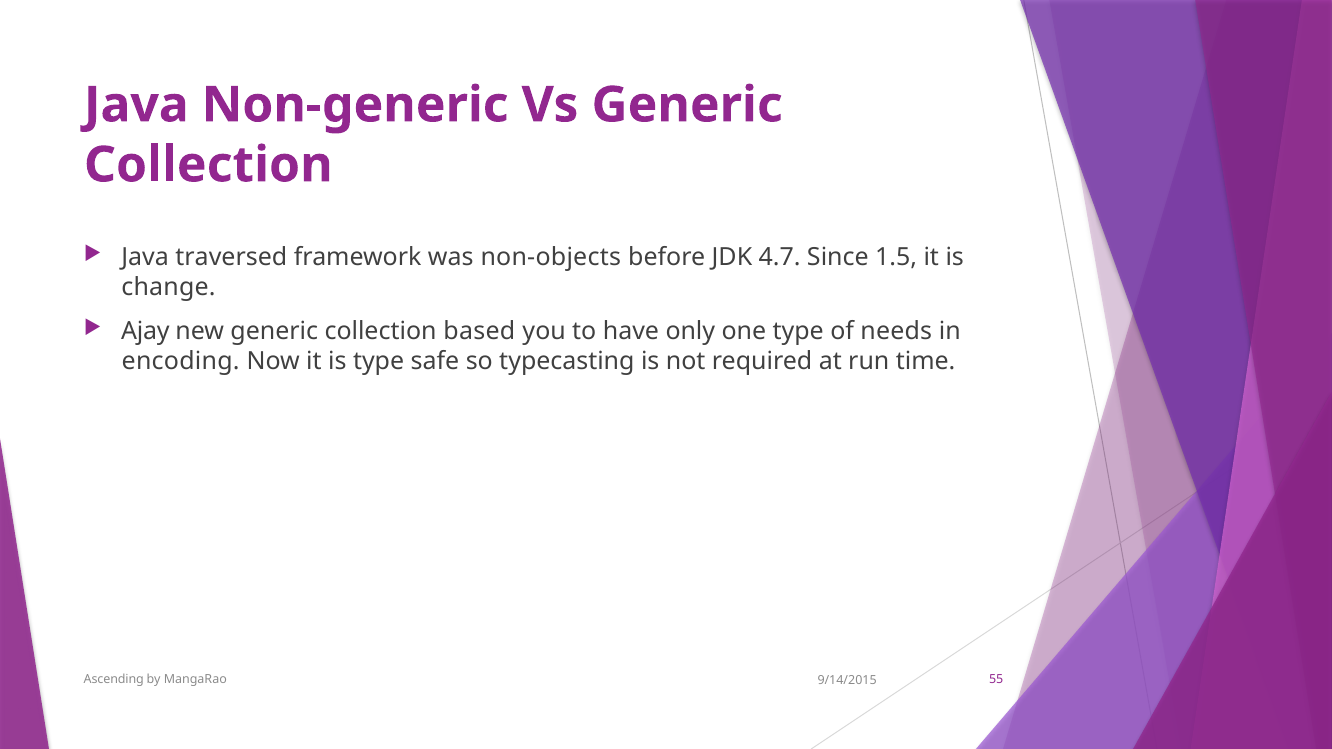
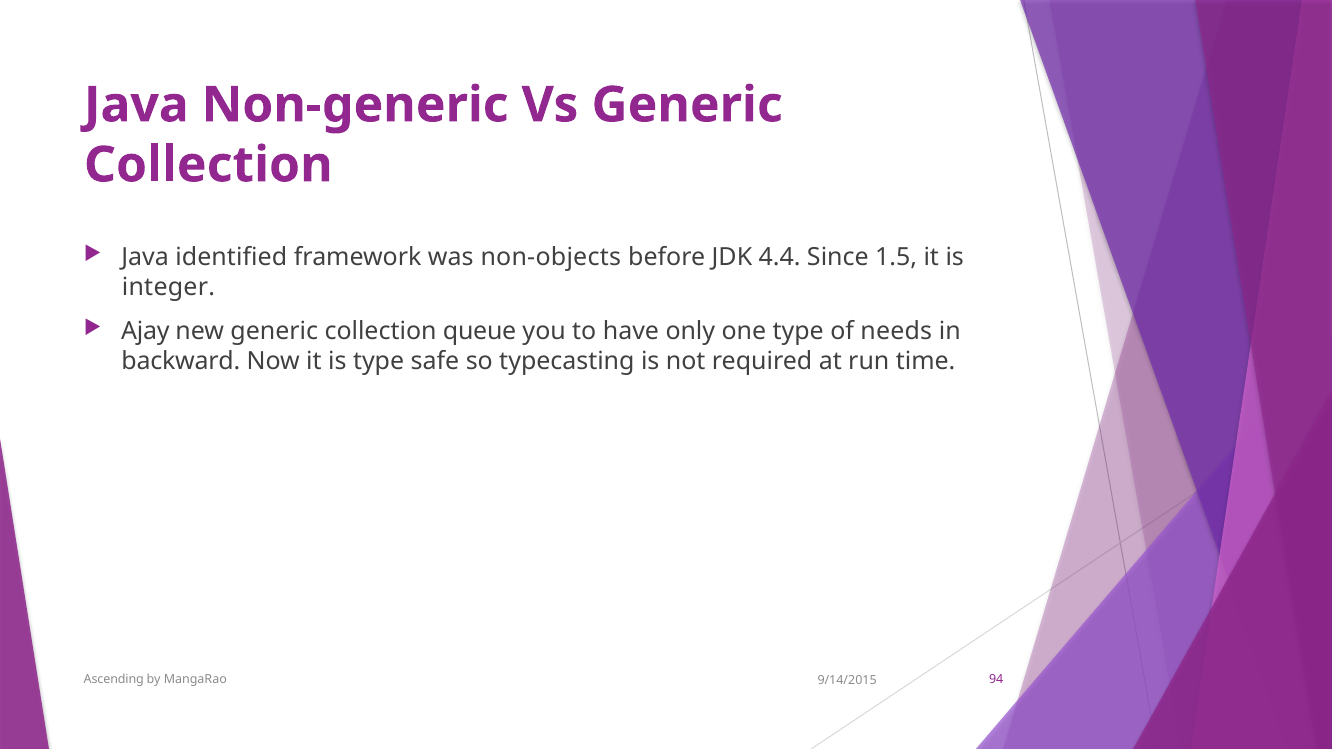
traversed: traversed -> identified (231, 258)
4.7: 4.7 -> 4.4 (780, 258)
change: change -> integer (168, 288)
based: based -> queue (480, 332)
encoding: encoding -> backward (181, 362)
55: 55 -> 94 (996, 680)
